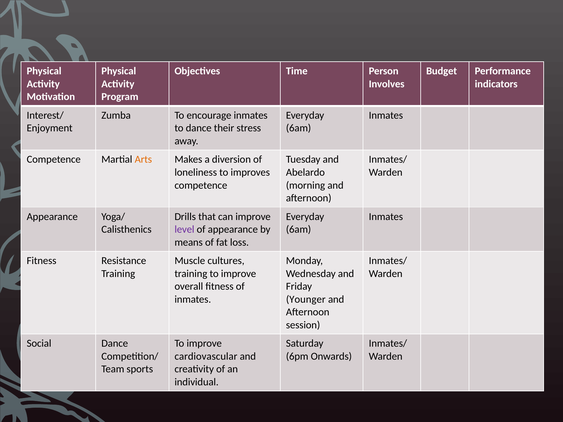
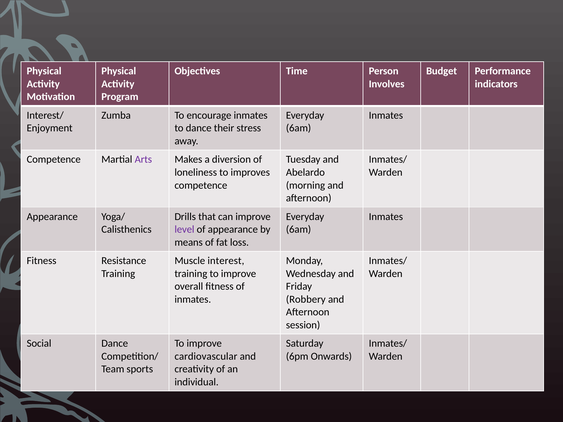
Arts colour: orange -> purple (143, 160)
cultures: cultures -> interest (226, 261)
Younger: Younger -> Robbery (306, 299)
